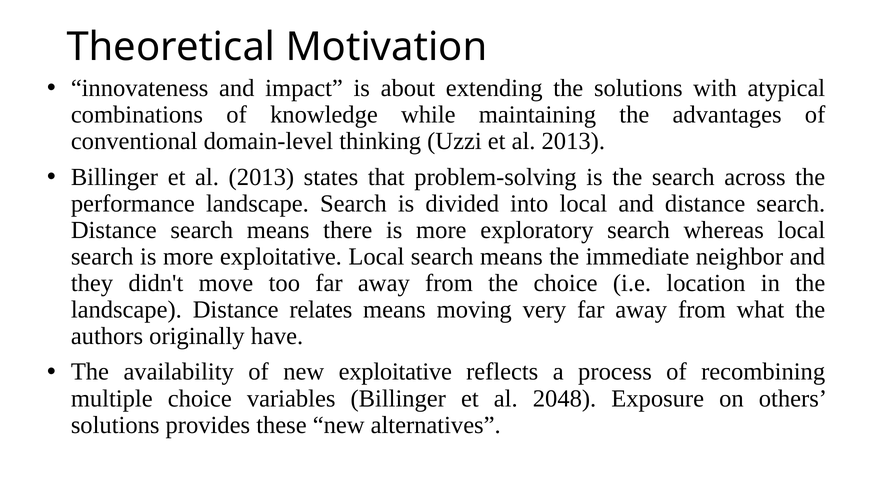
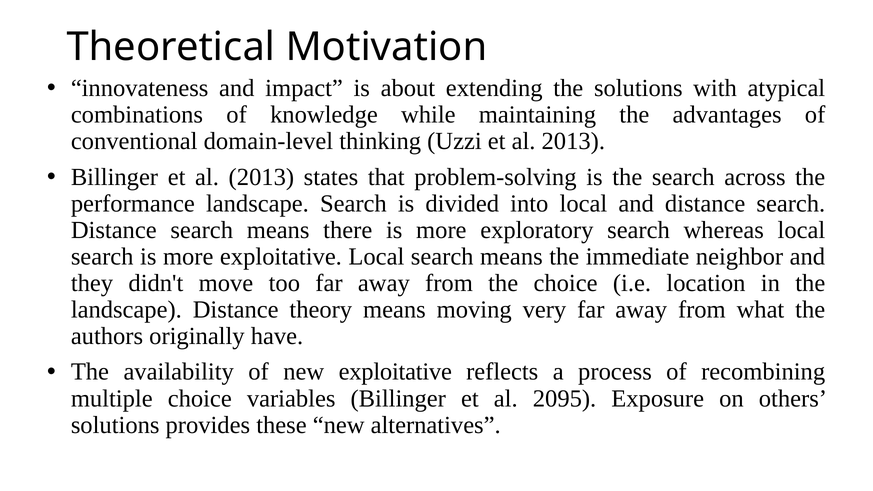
relates: relates -> theory (321, 310)
2048: 2048 -> 2095 (565, 398)
